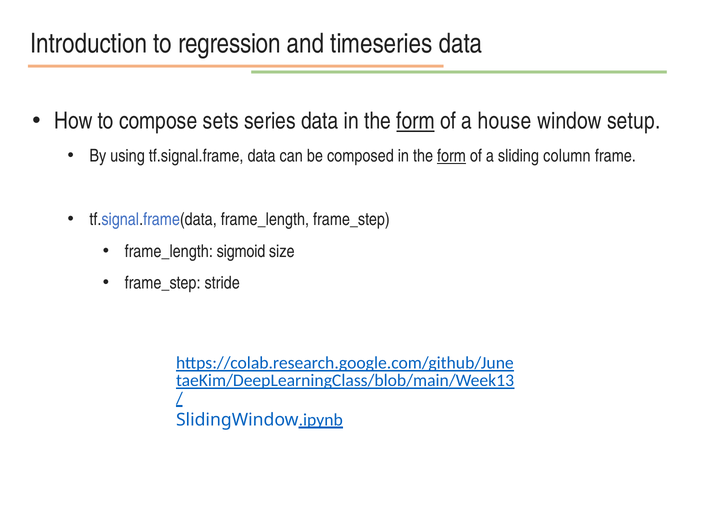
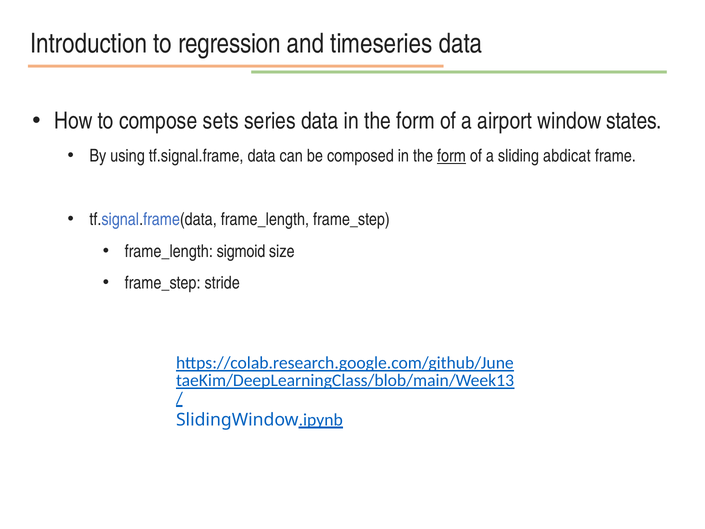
form underline: present -> none (416, 121)
house: house -> airport (505, 121)
setup: setup -> states (634, 121)
column: column -> abdicat (567, 156)
